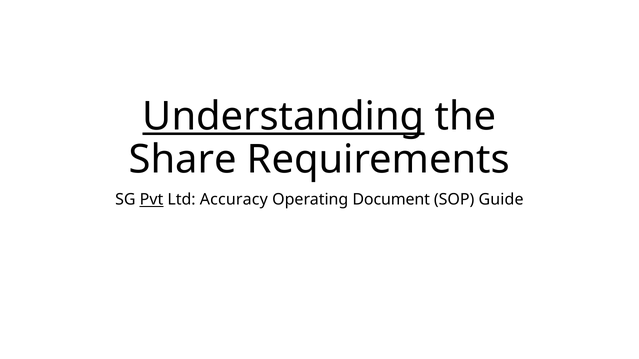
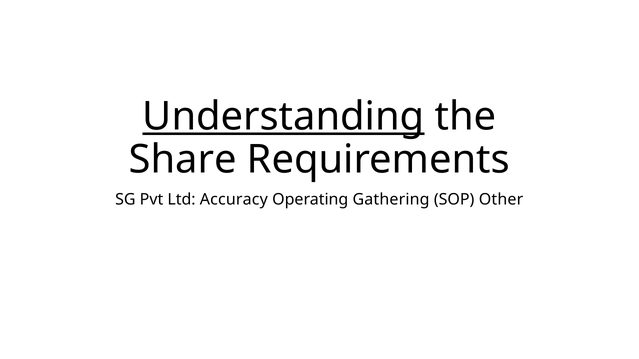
Pvt underline: present -> none (152, 200)
Document: Document -> Gathering (391, 200)
Guide: Guide -> Other (501, 200)
